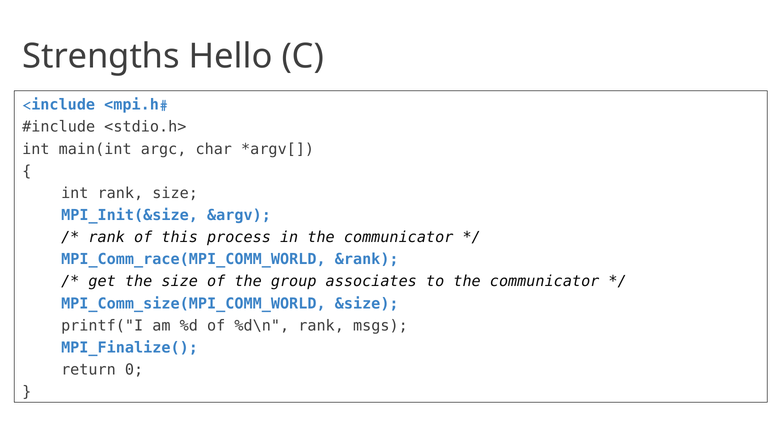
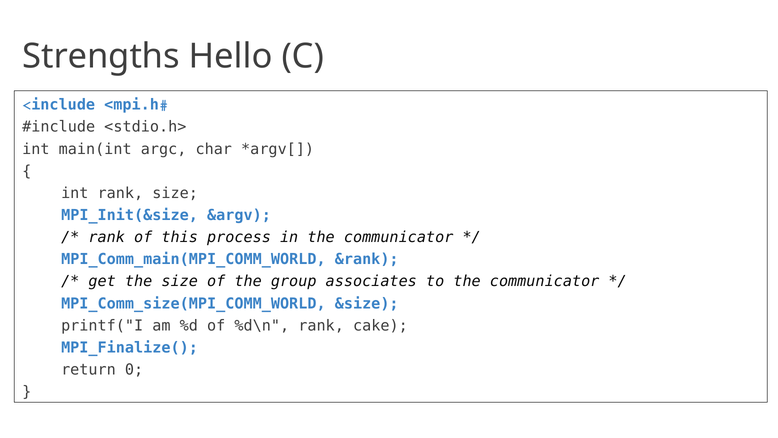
MPI_Comm_race(MPI_COMM_WORLD: MPI_Comm_race(MPI_COMM_WORLD -> MPI_Comm_main(MPI_COMM_WORLD (193, 259)
msgs: msgs -> cake (380, 325)
